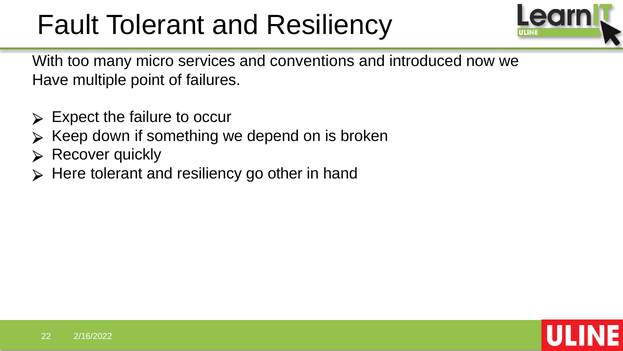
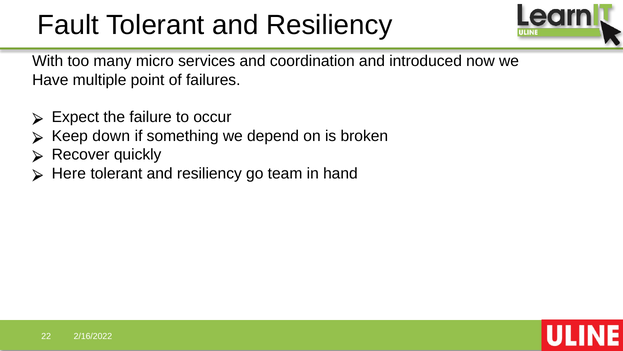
conventions: conventions -> coordination (312, 61)
other: other -> team (285, 173)
